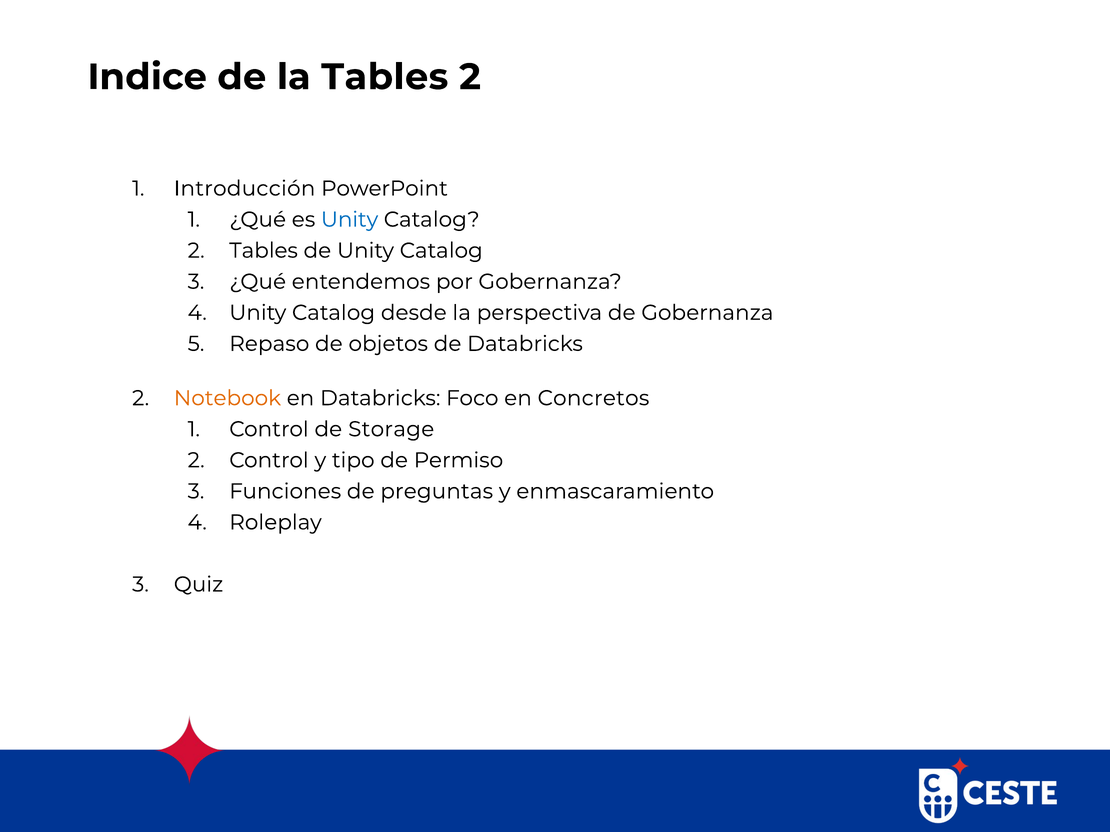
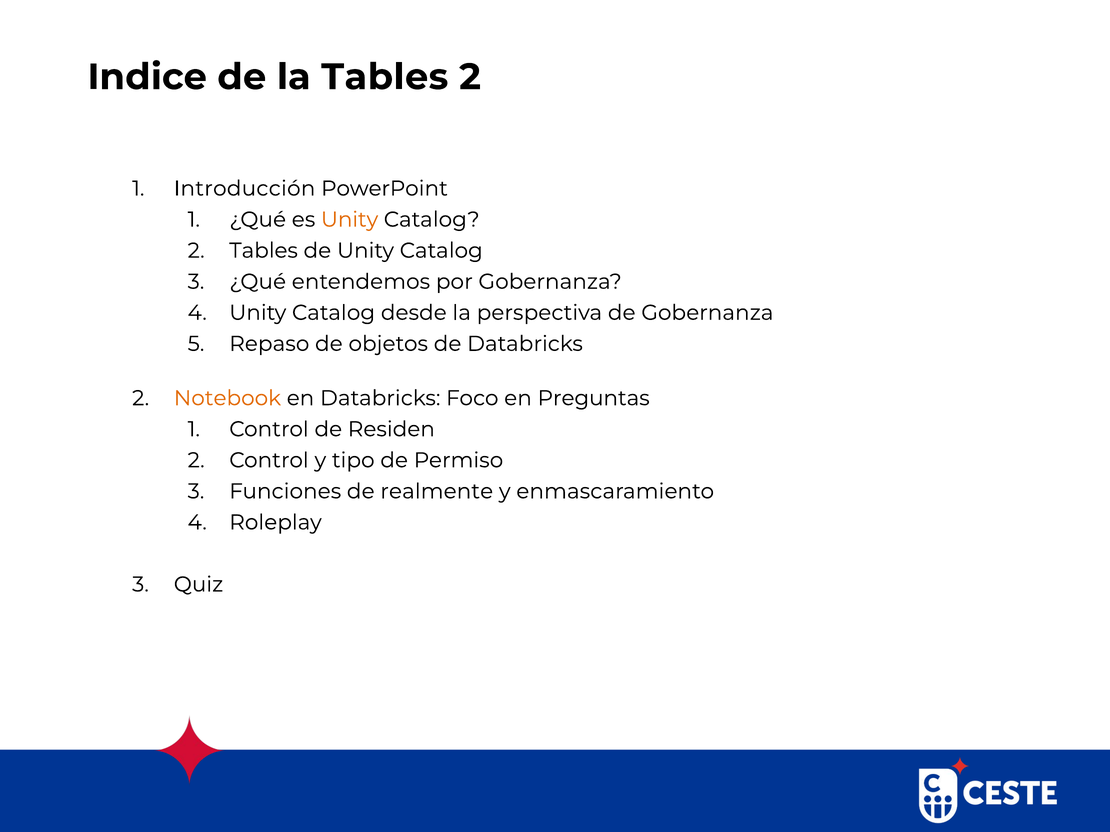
Unity colour: blue -> orange (350, 220)
Concretos: Concretos -> Preguntas (594, 398)
Storage: Storage -> Residen (391, 429)
preguntas: preguntas -> realmente (437, 492)
